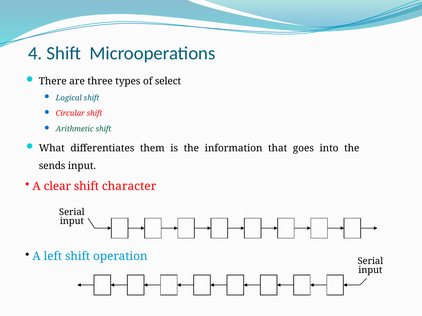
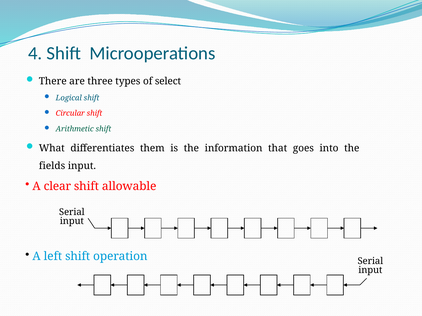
sends: sends -> fields (52, 166)
character: character -> allowable (129, 186)
